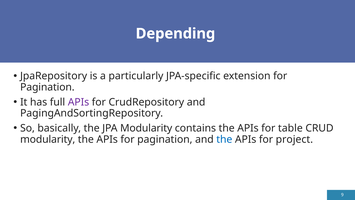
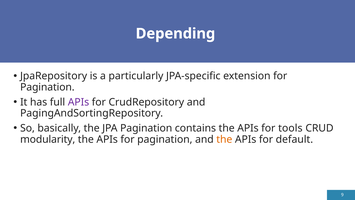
JPA Modularity: Modularity -> Pagination (146, 128)
table: table -> tools (290, 128)
the colour: blue -> orange (224, 139)
project: project -> default (294, 139)
